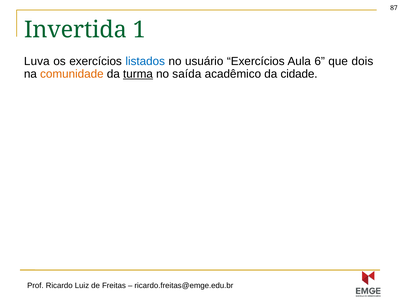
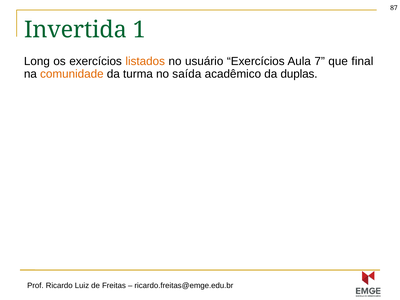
Luva: Luva -> Long (37, 61)
listados colour: blue -> orange (145, 61)
6: 6 -> 7 (320, 61)
dois: dois -> final (362, 61)
turma underline: present -> none (138, 74)
cidade: cidade -> duplas (299, 74)
